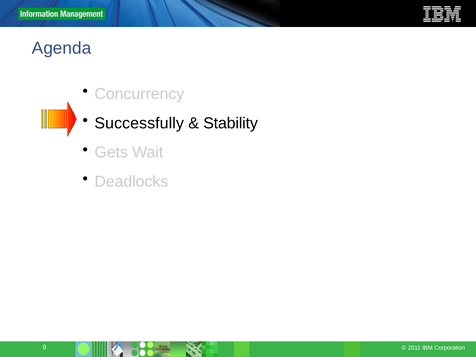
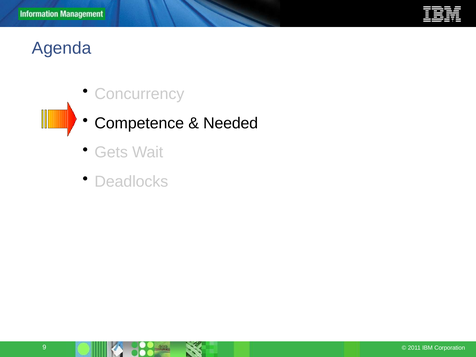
Successfully: Successfully -> Competence (139, 123)
Stability: Stability -> Needed (231, 123)
